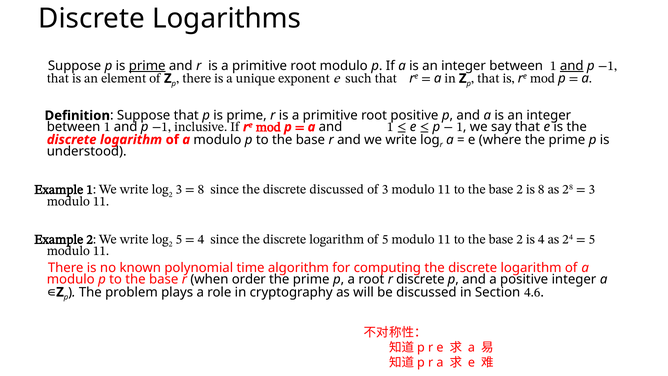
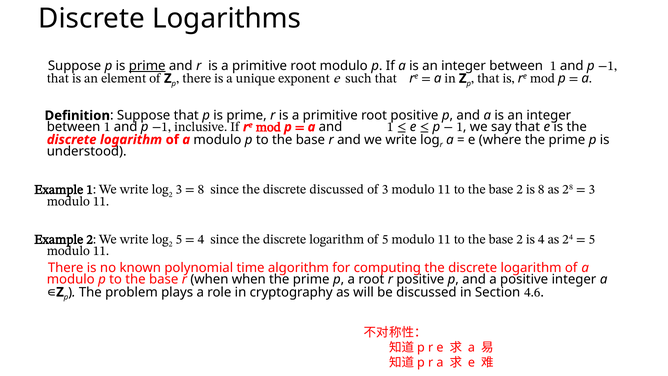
and underline: present -> none (572, 66)
when order: order -> when (249, 279)
r discrete: discrete -> positive (420, 279)
